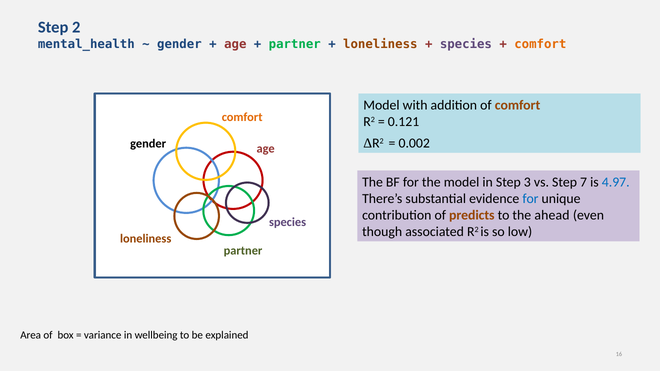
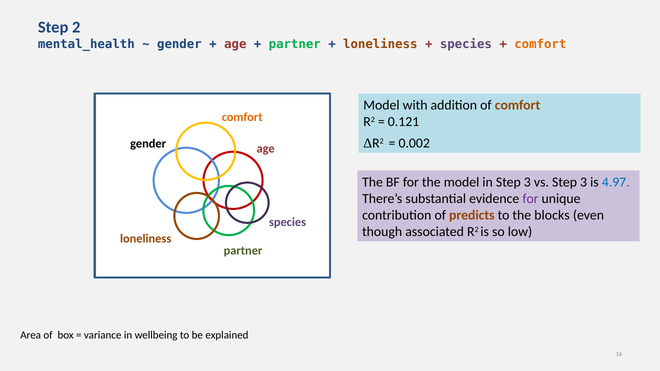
vs Step 7: 7 -> 3 (584, 182)
for colour: blue -> purple (530, 199)
ahead: ahead -> blocks (552, 215)
